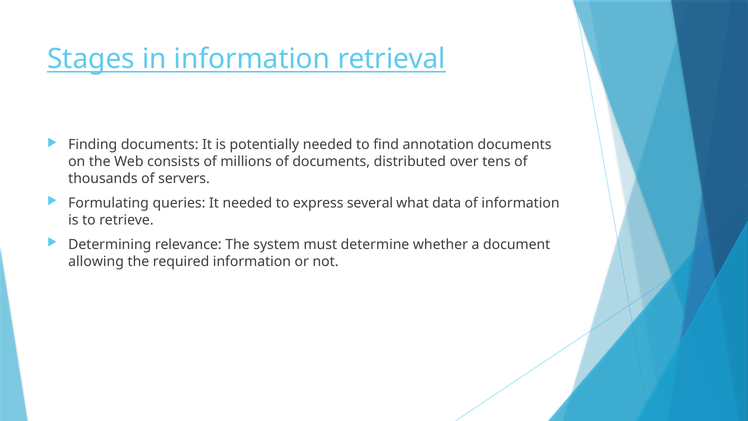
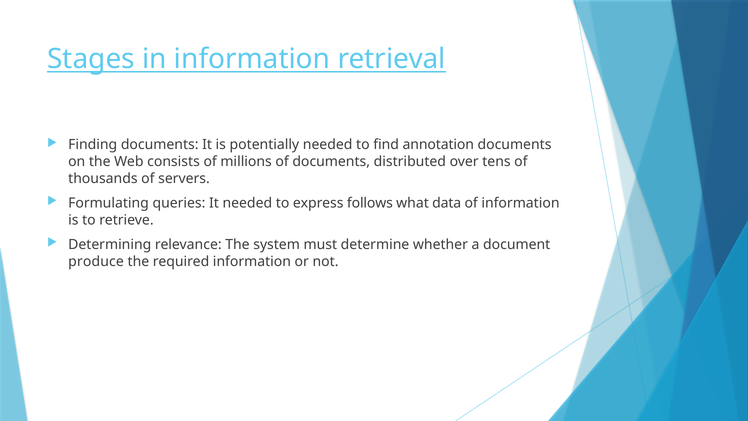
several: several -> follows (370, 203)
allowing: allowing -> produce (96, 261)
